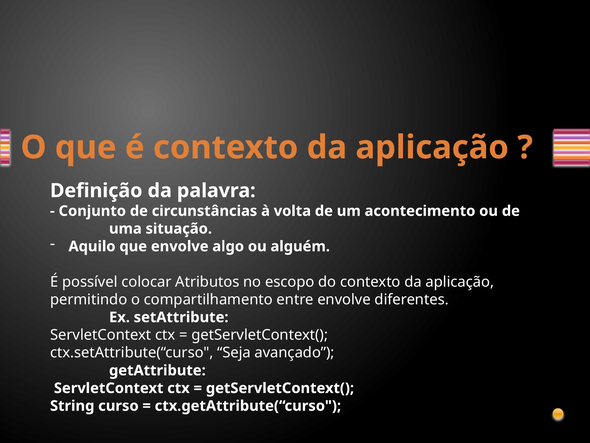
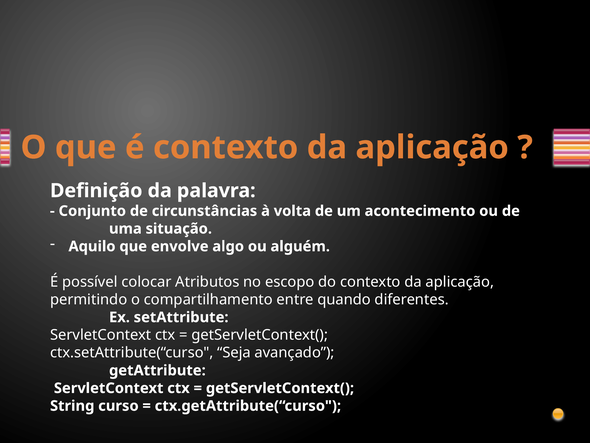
entre envolve: envolve -> quando (344, 299)
